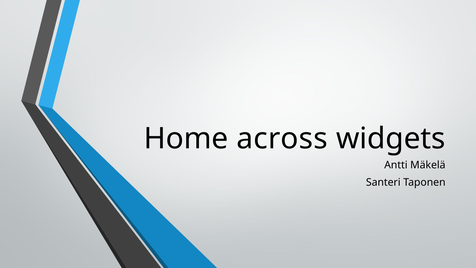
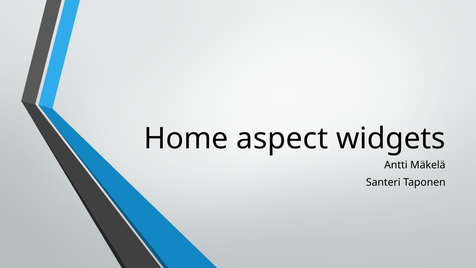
across: across -> aspect (282, 138)
